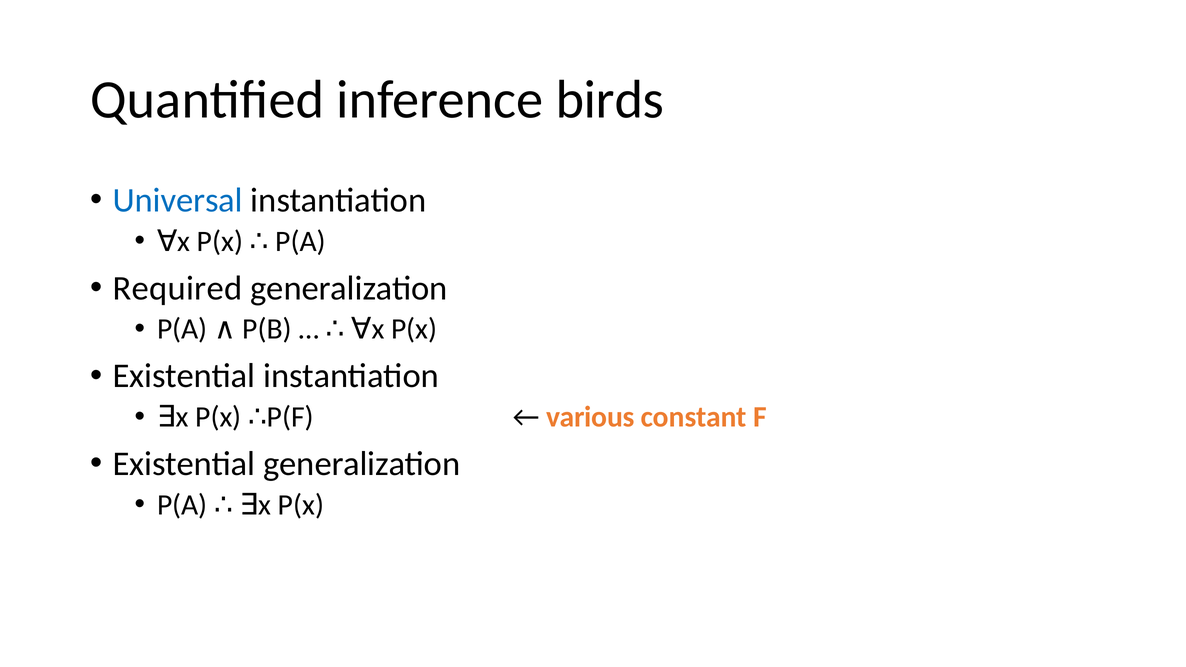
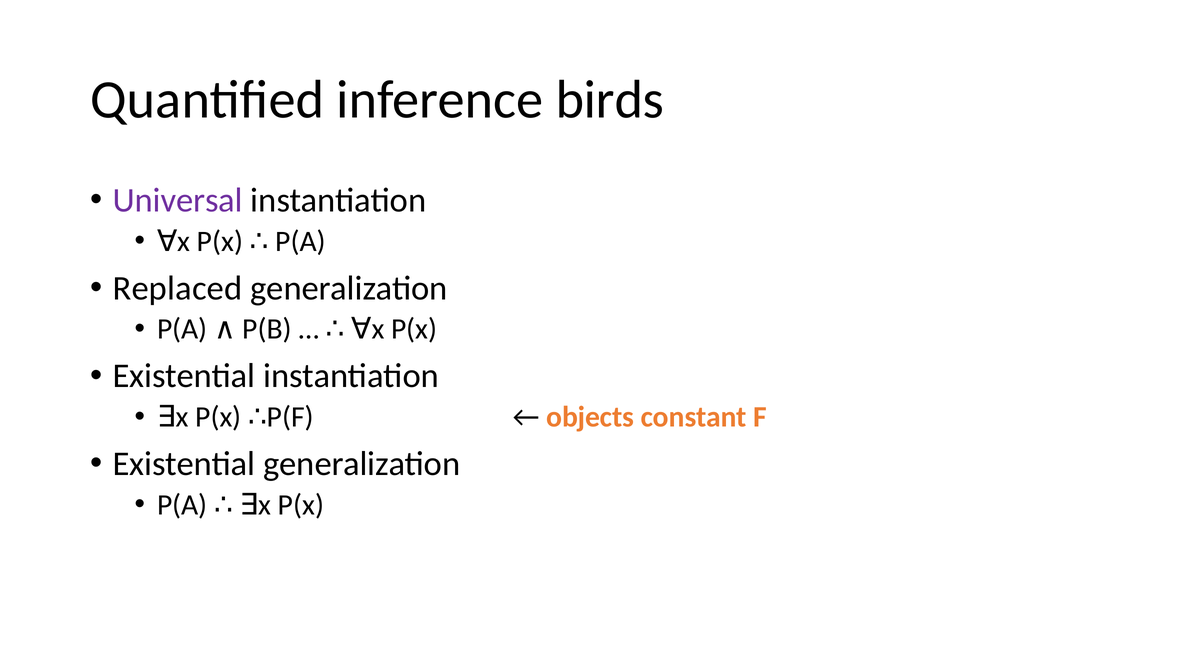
Universal colour: blue -> purple (178, 200)
Required: Required -> Replaced (178, 288)
various: various -> objects (590, 417)
